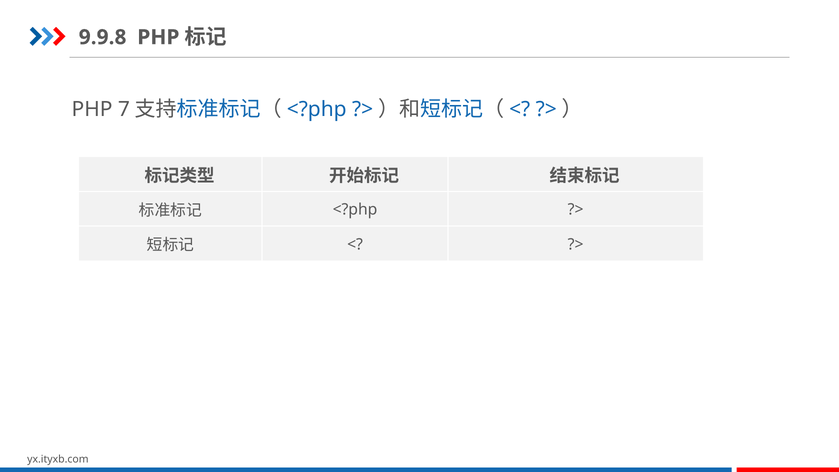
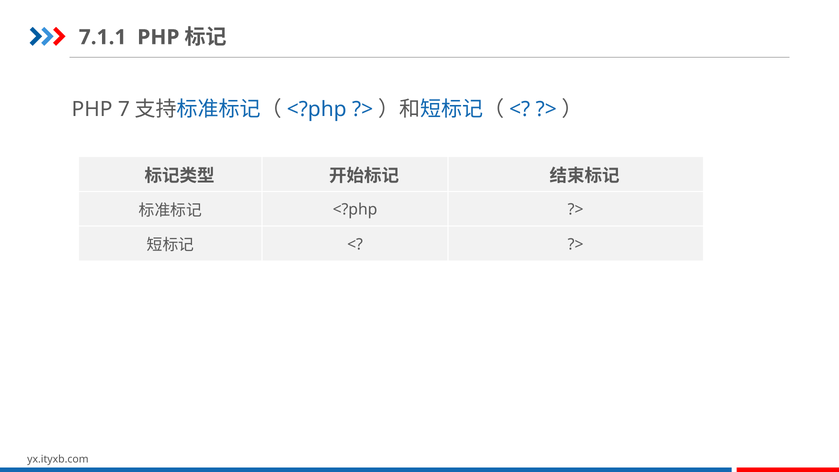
9.9.8: 9.9.8 -> 7.1.1 (103, 37)
